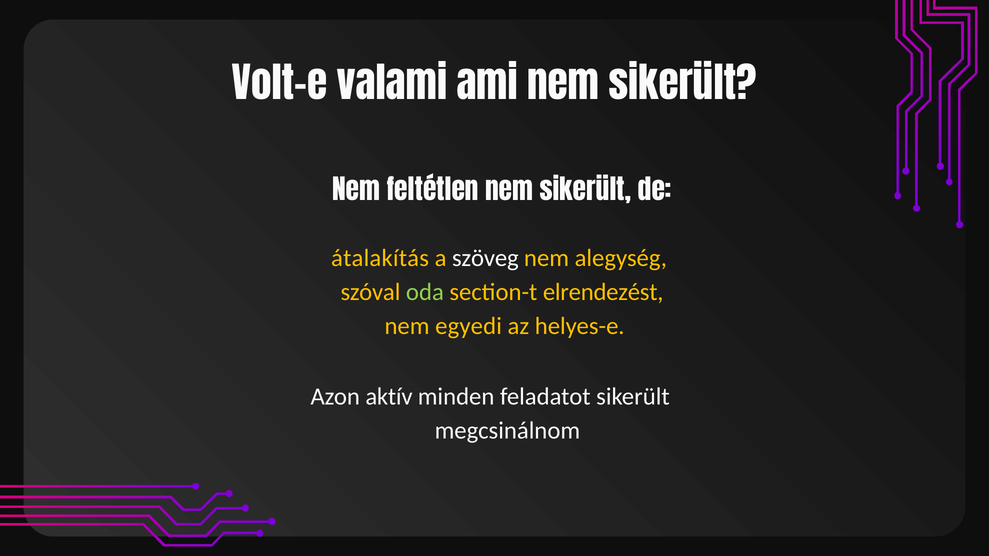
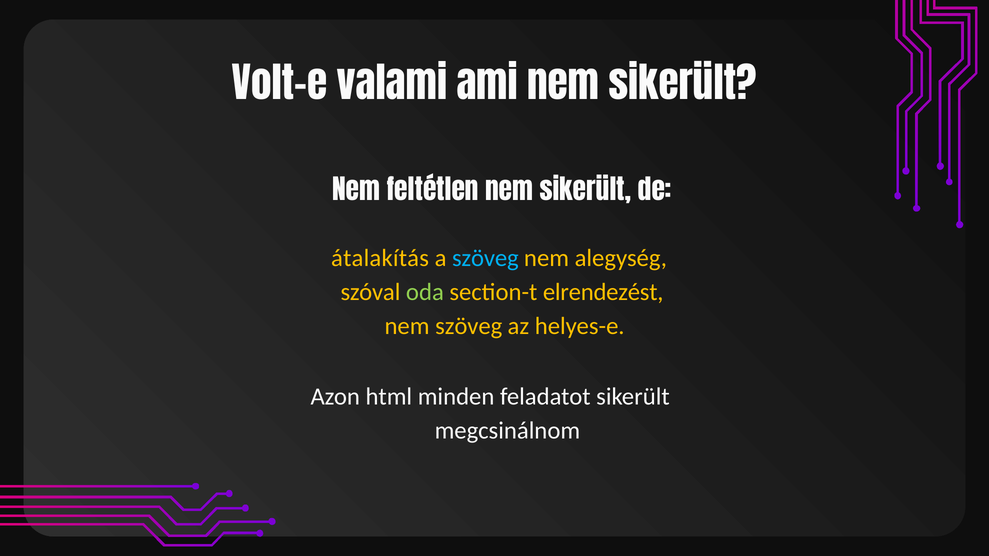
szöveg colour: white -> light blue (485, 258)
nem egyedi: egyedi -> szöveg (469, 326)
aktív: aktív -> html (389, 397)
